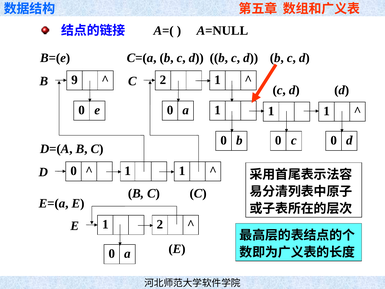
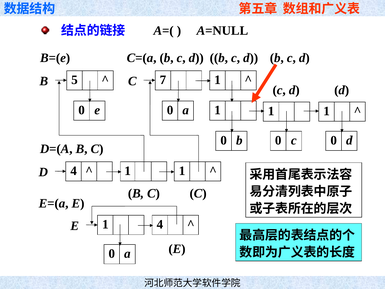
9: 9 -> 5 (74, 80)
C 2: 2 -> 7 (163, 80)
0: 0 -> 4 (74, 171)
1 2: 2 -> 4 (160, 224)
